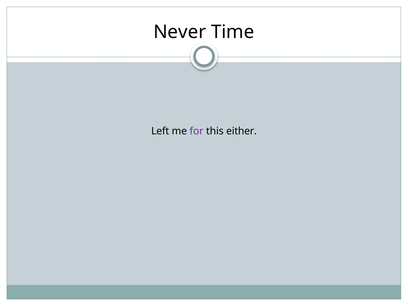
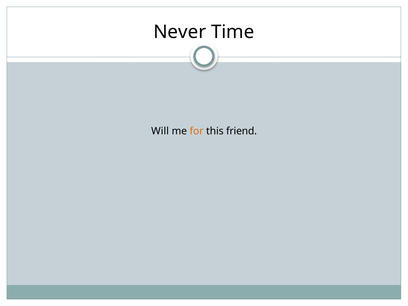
Left: Left -> Will (160, 131)
for colour: purple -> orange (197, 131)
either: either -> friend (242, 131)
